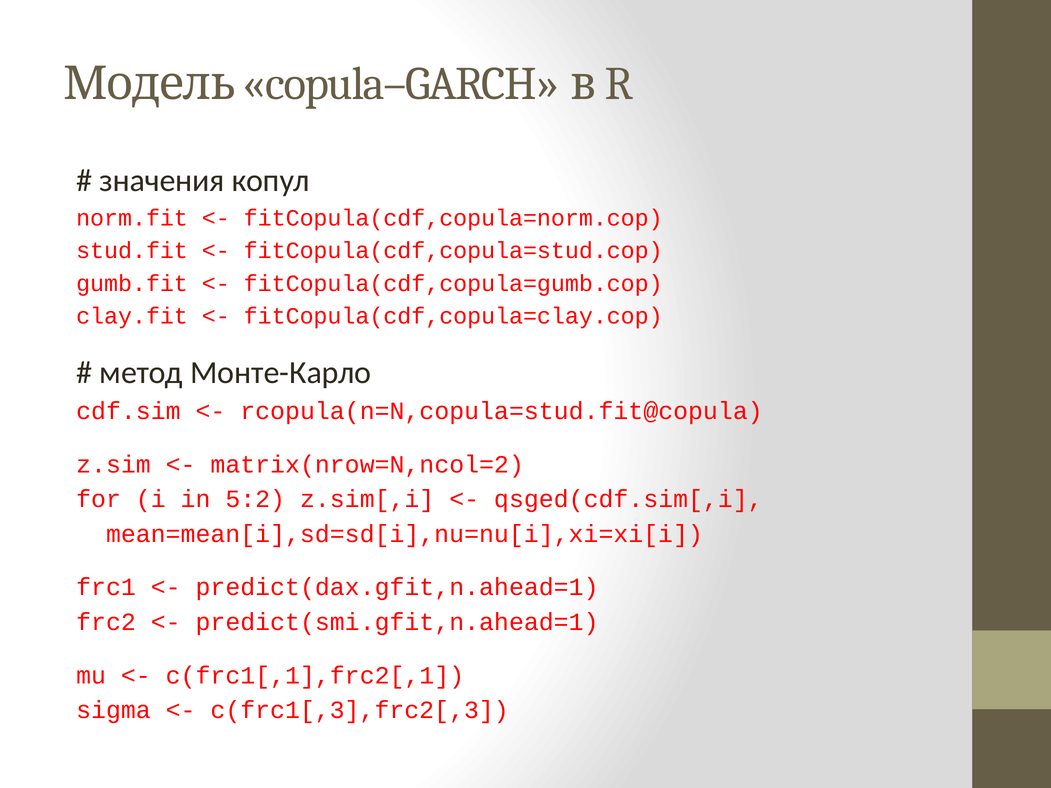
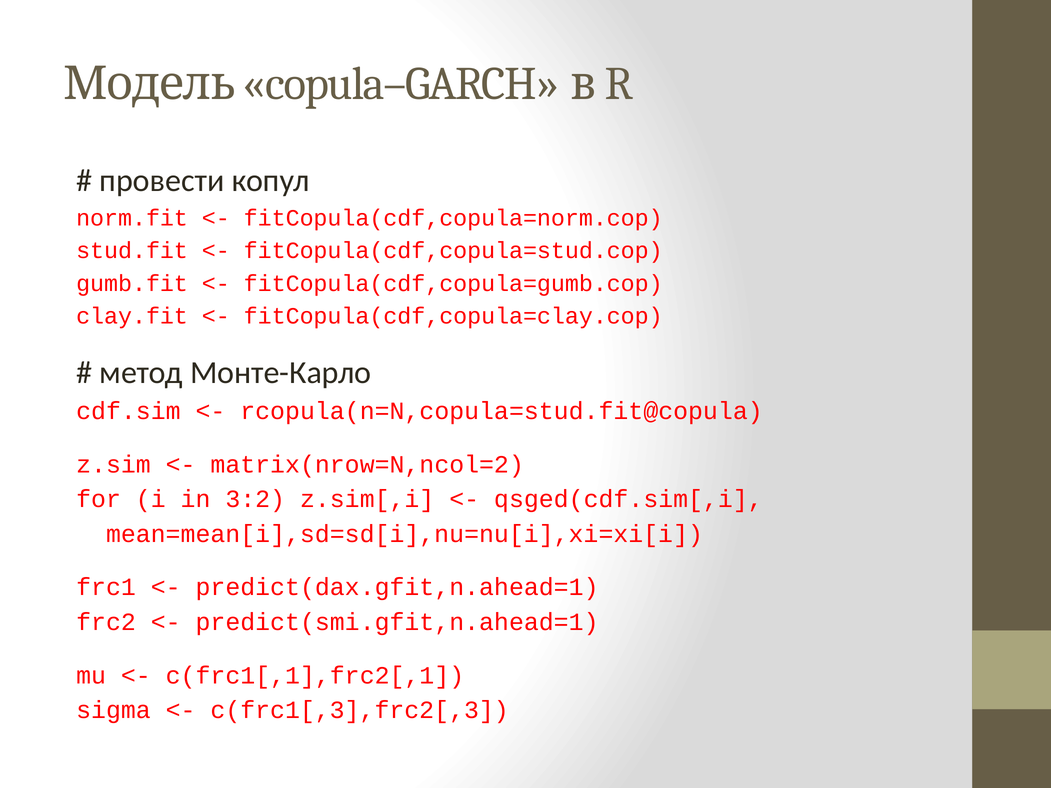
значения: значения -> провести (162, 181)
5:2: 5:2 -> 3:2 (255, 499)
